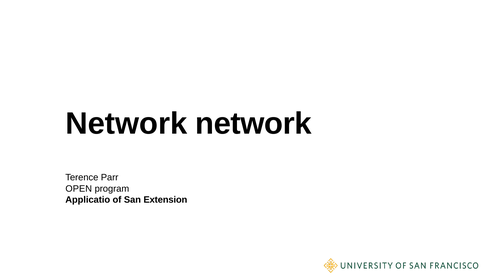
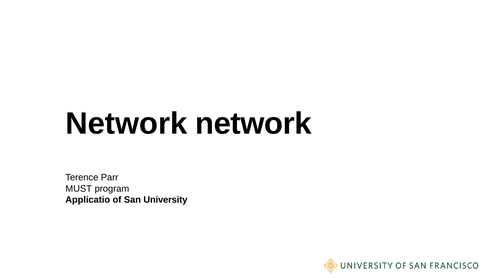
OPEN: OPEN -> MUST (79, 189)
Extension: Extension -> University (165, 200)
